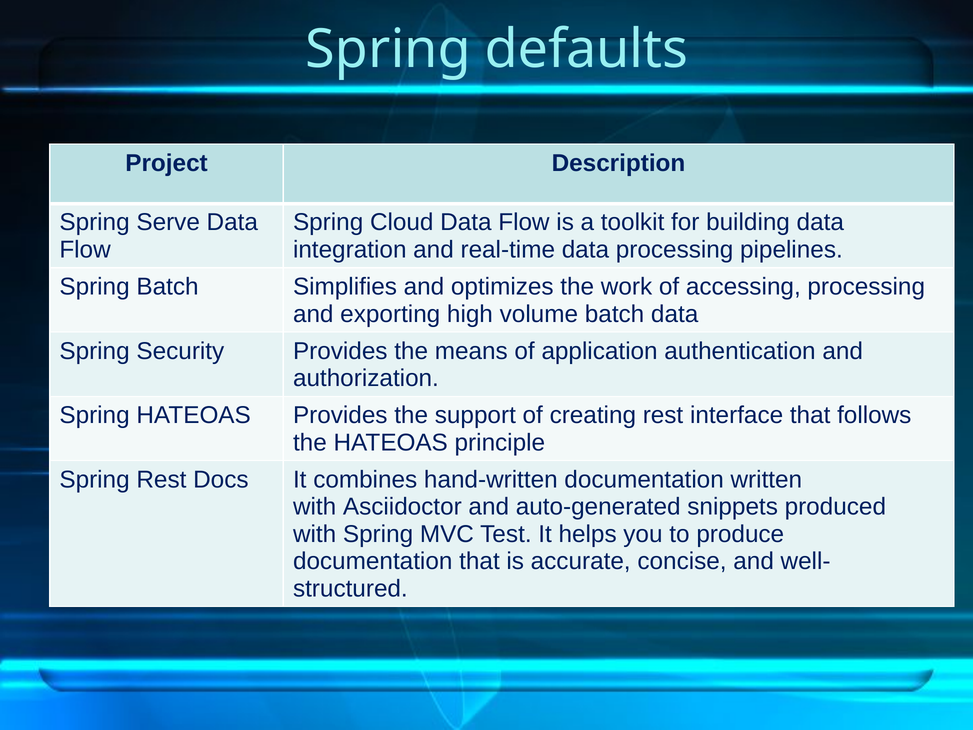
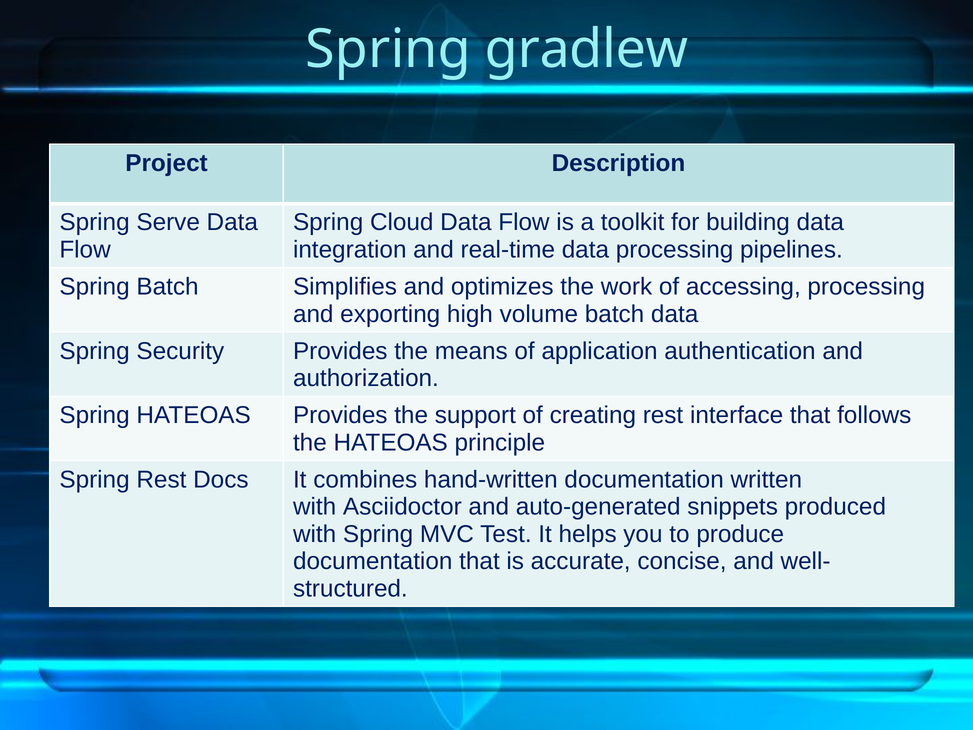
defaults: defaults -> gradlew (587, 49)
